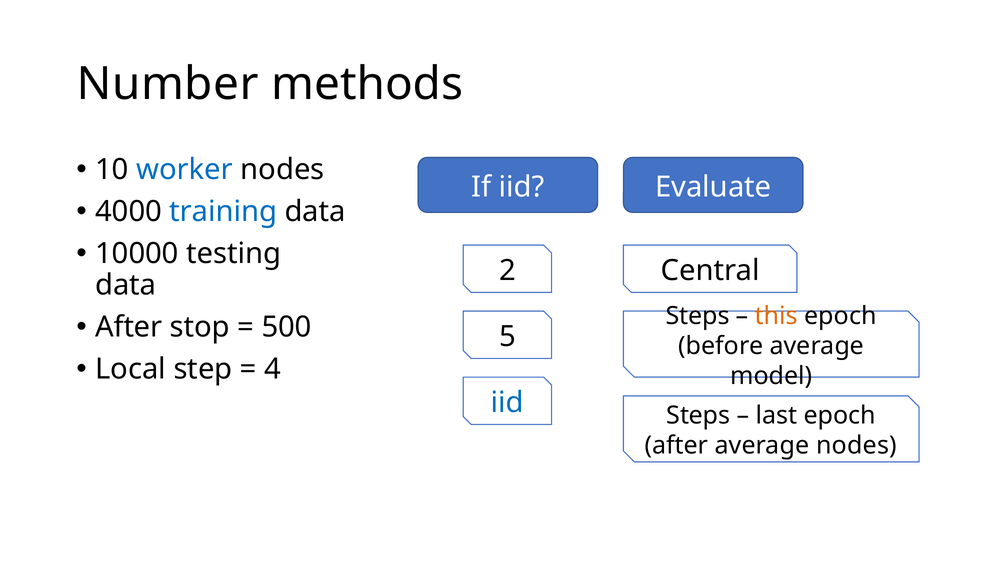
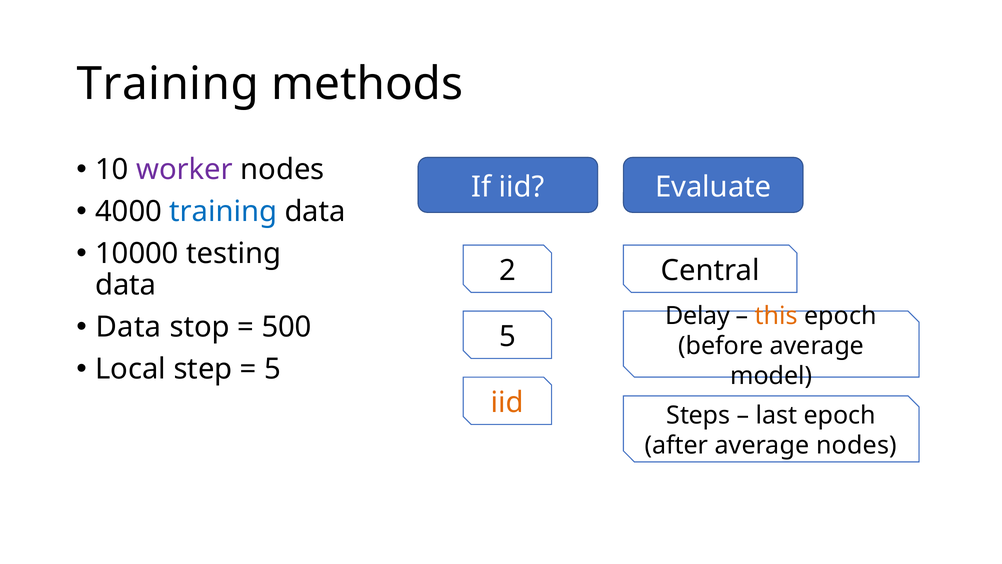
Number: Number -> Training (168, 84)
worker colour: blue -> purple (184, 169)
Steps: Steps -> Delay (698, 316)
After: After -> Data (129, 327)
4: 4 -> 5 (273, 369)
iid colour: blue -> orange (507, 403)
